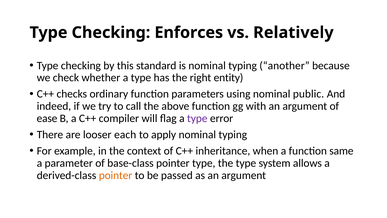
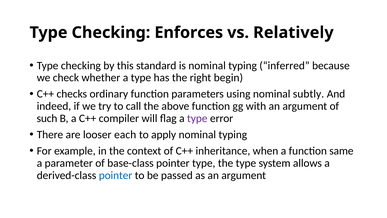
another: another -> inferred (285, 65)
entity: entity -> begin (228, 78)
public: public -> subtly (309, 94)
ease: ease -> such (47, 118)
pointer colour: orange -> blue (116, 175)
